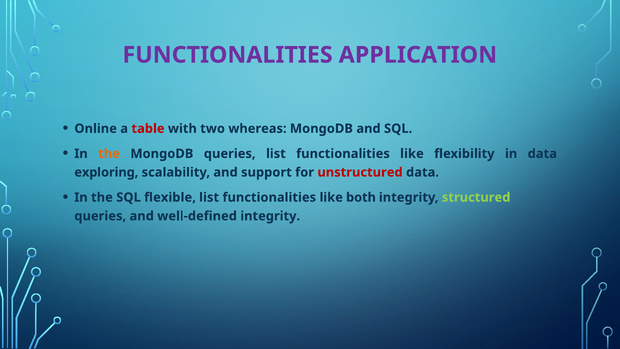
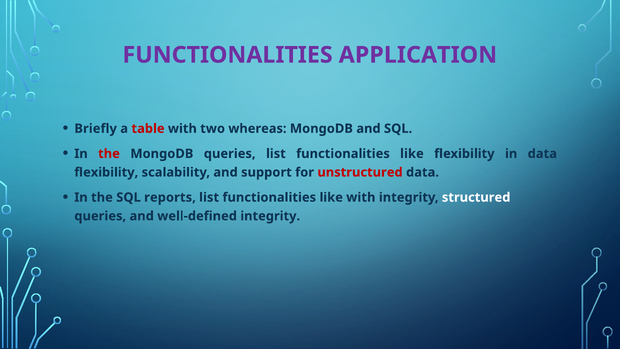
Online: Online -> Briefly (96, 128)
the colour: orange -> red (109, 154)
exploring: exploring -> flexibility (106, 172)
flexible: flexible -> reports (170, 197)
like both: both -> with (361, 197)
structured colour: light green -> white (476, 197)
